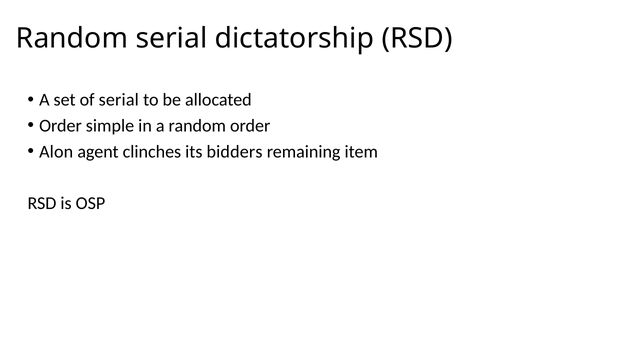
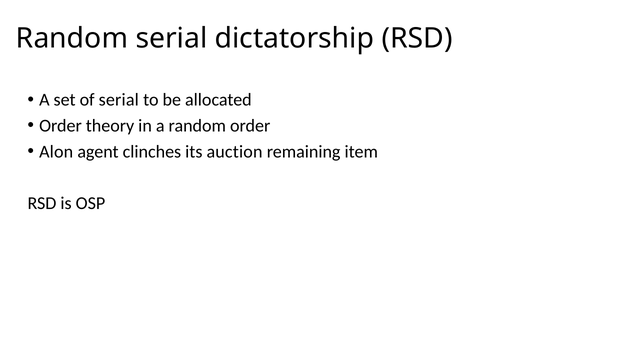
simple: simple -> theory (110, 126)
bidders: bidders -> auction (235, 152)
